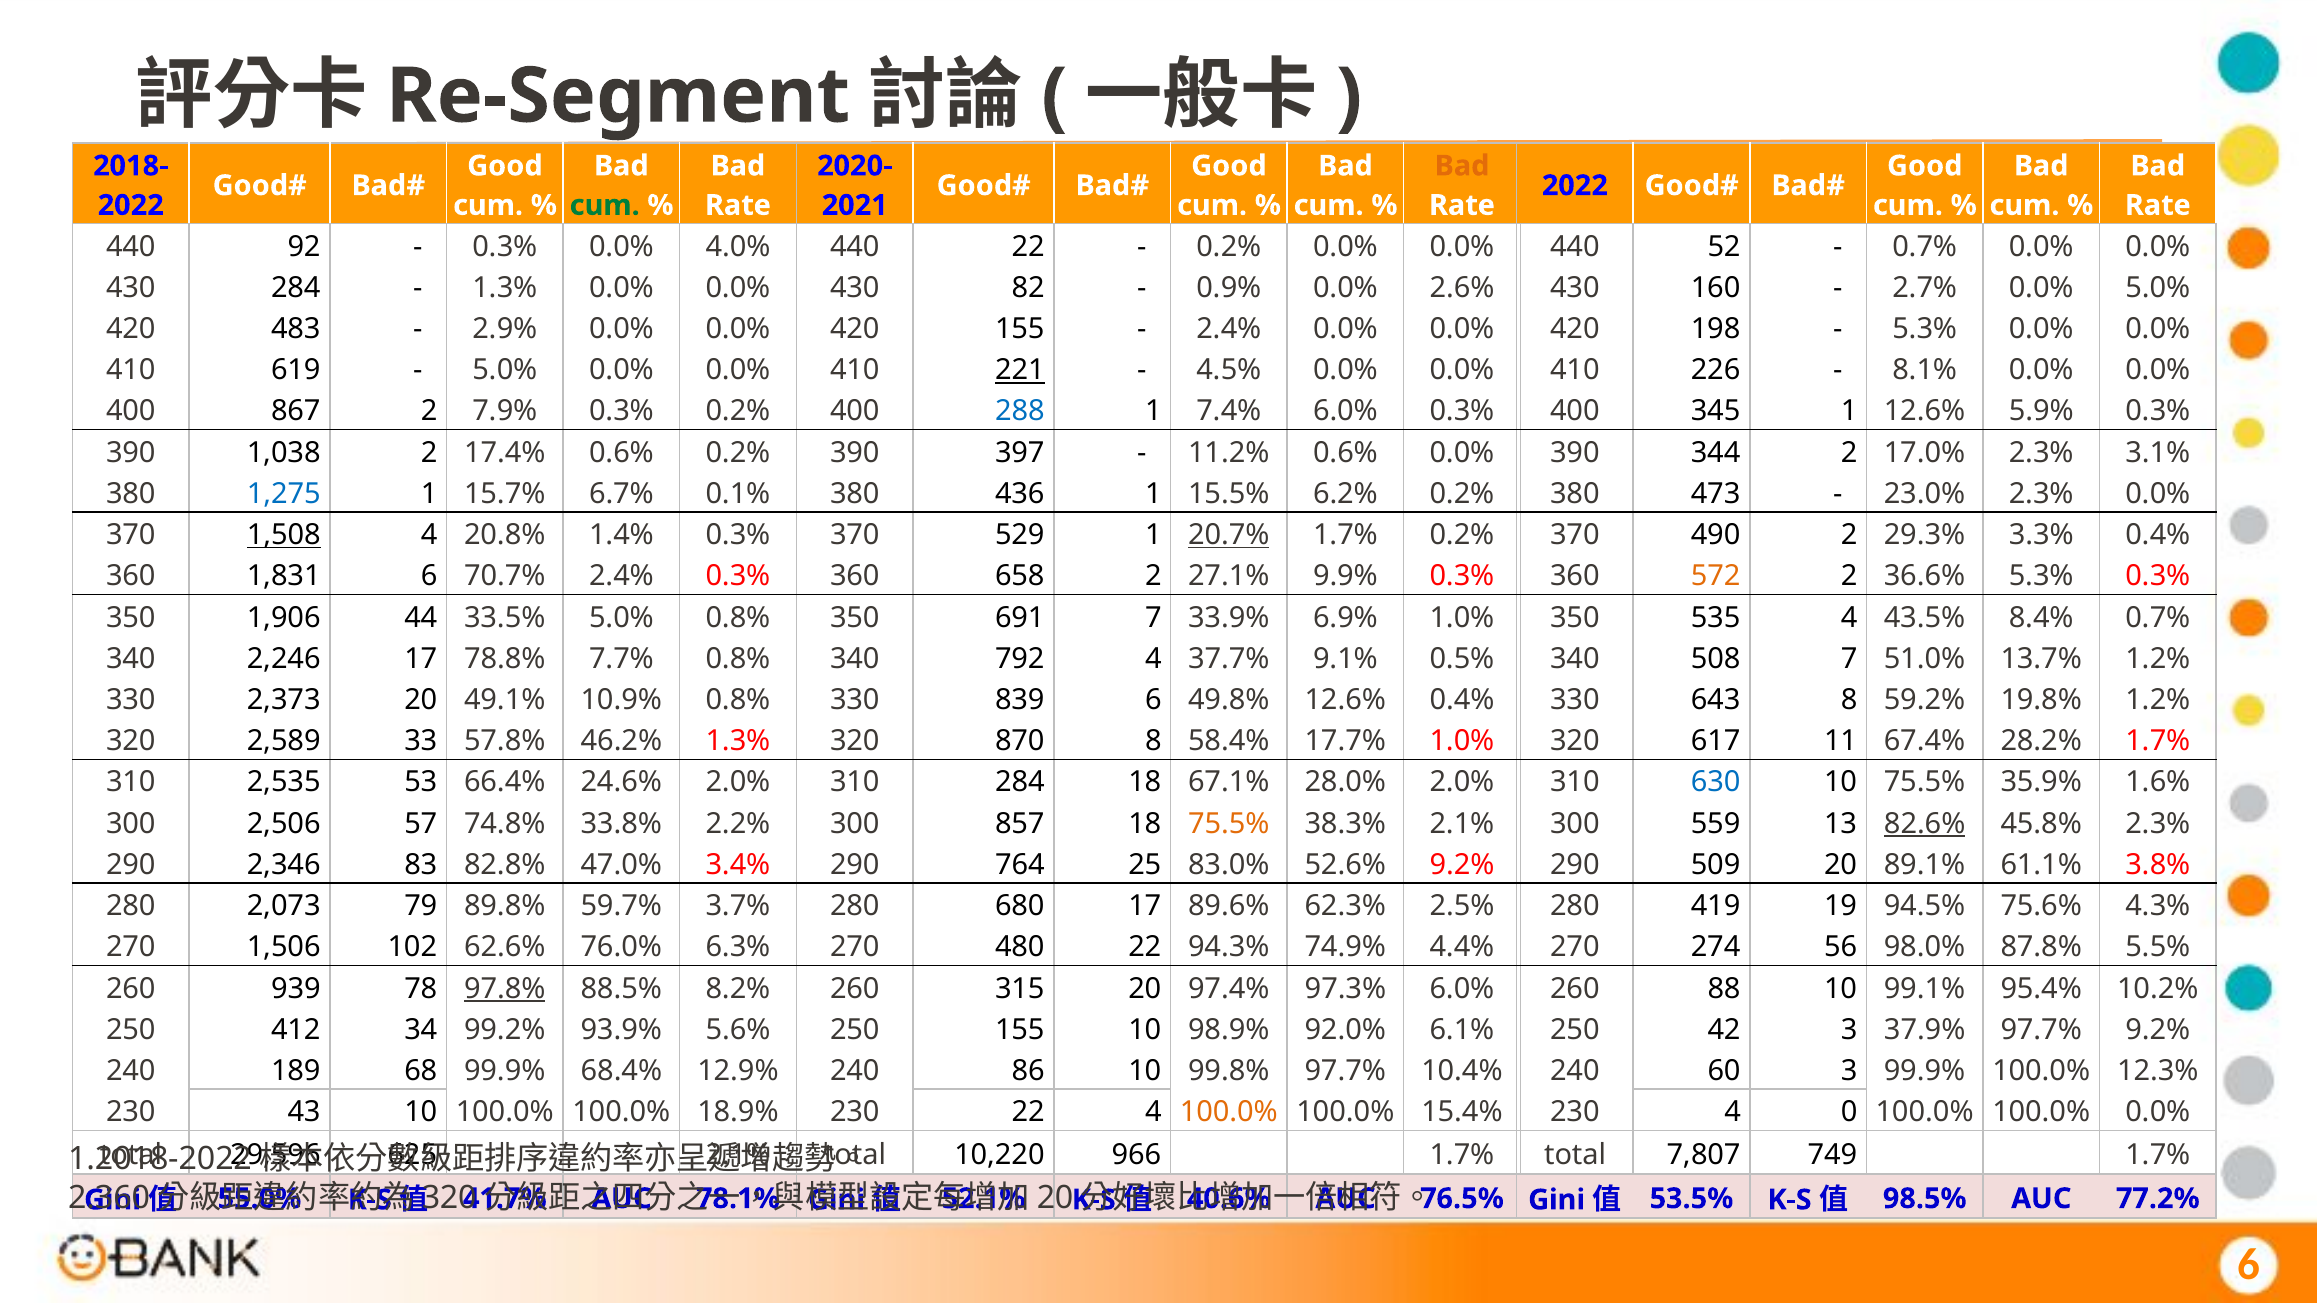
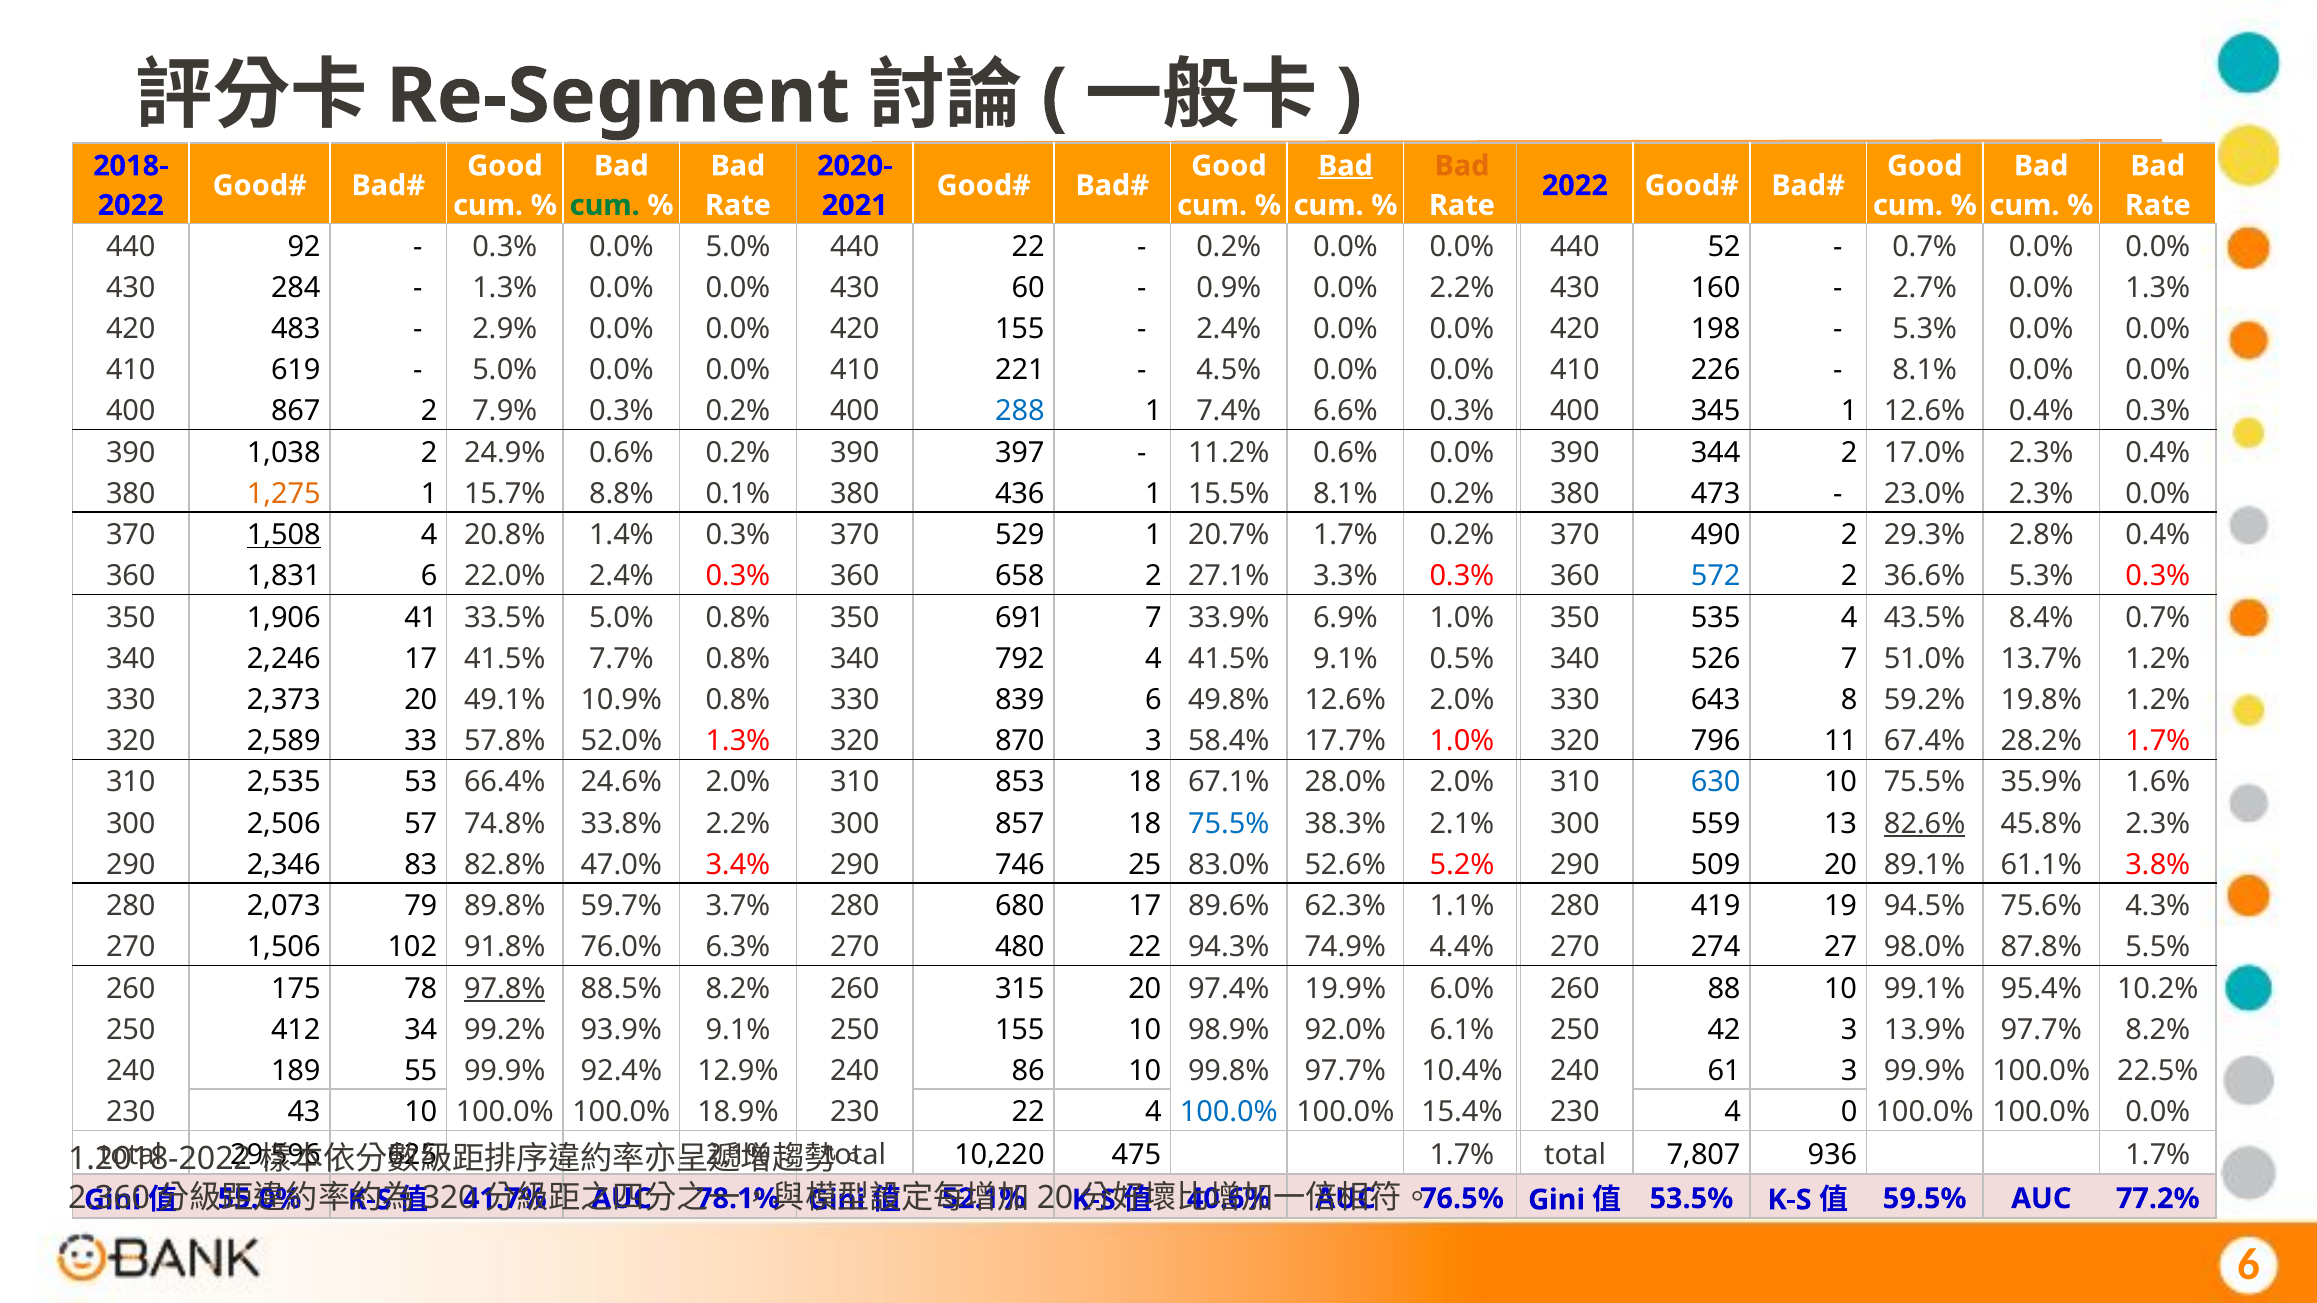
Bad underline: none -> present (1345, 166)
0.0% 4.0%: 4.0% -> 5.0% (738, 247)
82: 82 -> 60 (1028, 288)
0.0% 2.6%: 2.6% -> 2.2% (1462, 288)
0.0% 5.0%: 5.0% -> 1.3% (2158, 288)
221 underline: present -> none (1020, 370)
7.4% 6.0%: 6.0% -> 6.6% (1345, 412)
12.6% 5.9%: 5.9% -> 0.4% (2041, 412)
17.4%: 17.4% -> 24.9% (505, 453)
2.3% 3.1%: 3.1% -> 0.4% (2158, 453)
1,275 colour: blue -> orange (284, 494)
6.7%: 6.7% -> 8.8% (621, 494)
15.5% 6.2%: 6.2% -> 8.1% (1345, 494)
20.7% underline: present -> none (1229, 535)
3.3%: 3.3% -> 2.8% (2041, 535)
70.7%: 70.7% -> 22.0% (505, 576)
9.9%: 9.9% -> 3.3% (1345, 576)
572 colour: orange -> blue (1716, 576)
44: 44 -> 41 (421, 618)
17 78.8%: 78.8% -> 41.5% (505, 659)
4 37.7%: 37.7% -> 41.5% (1229, 659)
508: 508 -> 526 (1716, 659)
12.6% 0.4%: 0.4% -> 2.0% (1462, 700)
46.2%: 46.2% -> 52.0% (621, 741)
870 8: 8 -> 3 (1153, 741)
617: 617 -> 796 (1716, 741)
310 284: 284 -> 853 (1020, 783)
75.5% colour: orange -> blue (1229, 824)
764: 764 -> 746 (1020, 865)
52.6% 9.2%: 9.2% -> 5.2% (1462, 865)
2.5%: 2.5% -> 1.1% (1462, 906)
62.6%: 62.6% -> 91.8% (505, 948)
56: 56 -> 27 (1841, 948)
939: 939 -> 175 (296, 989)
97.3%: 97.3% -> 19.9% (1345, 989)
93.9% 5.6%: 5.6% -> 9.1% (738, 1030)
37.9%: 37.9% -> 13.9% (1925, 1030)
97.7% 9.2%: 9.2% -> 8.2% (2158, 1030)
68: 68 -> 55 (421, 1071)
68.4%: 68.4% -> 92.4% (621, 1071)
60: 60 -> 61 (1724, 1071)
12.3%: 12.3% -> 22.5% (2158, 1071)
100.0% colour: orange -> blue (1229, 1112)
966: 966 -> 475 (1136, 1155)
749: 749 -> 936 (1832, 1155)
98.5%: 98.5% -> 59.5% (1925, 1199)
